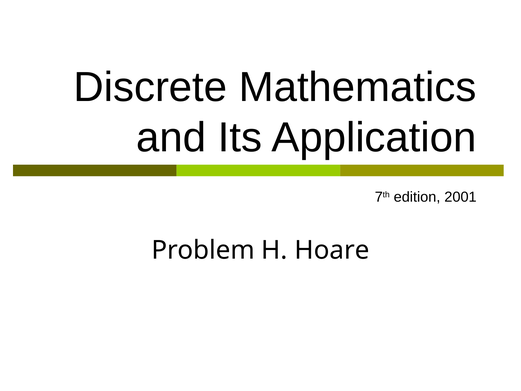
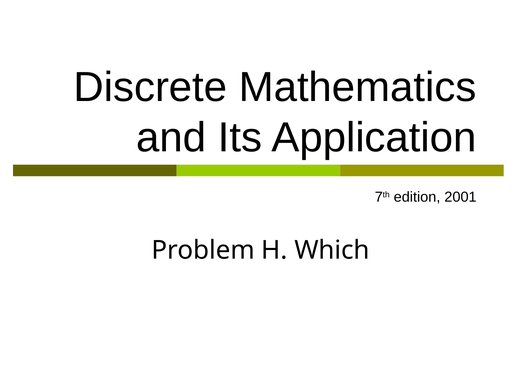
Hoare: Hoare -> Which (332, 250)
